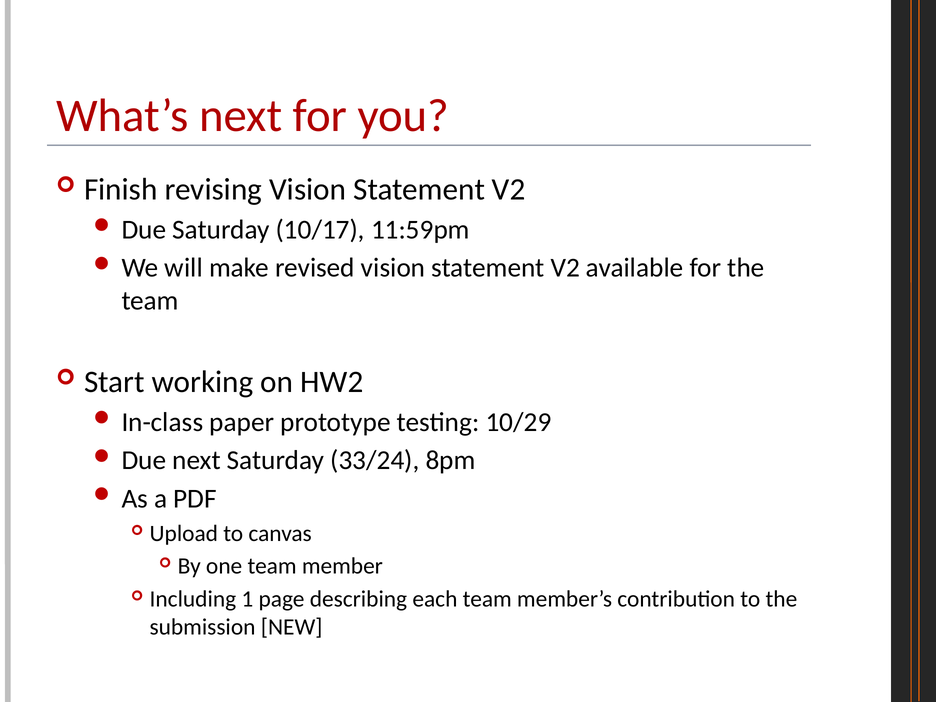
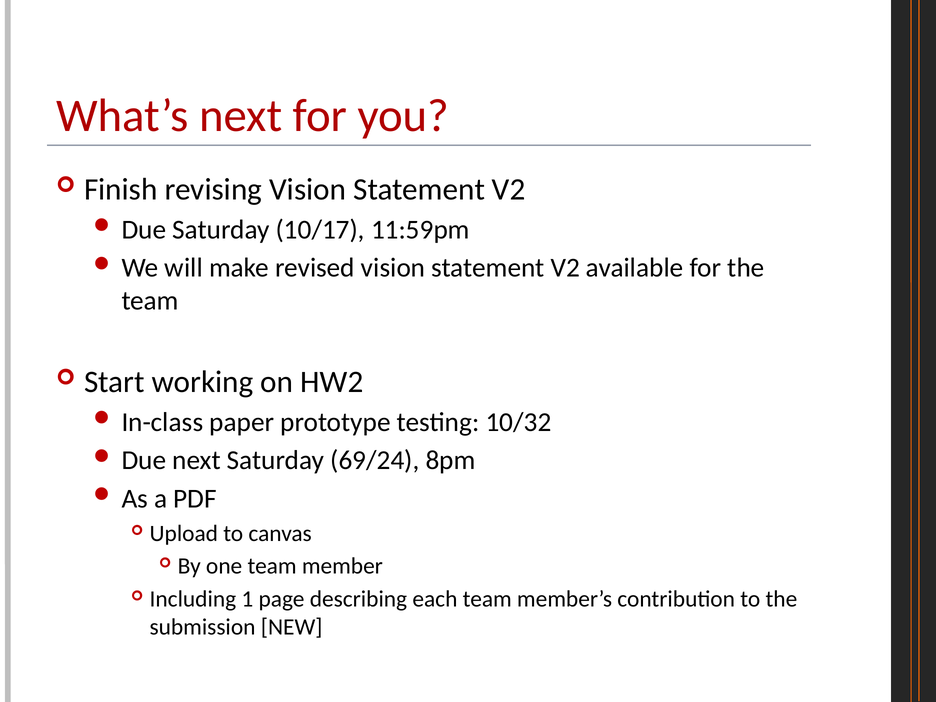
10/29: 10/29 -> 10/32 (518, 422)
33/24: 33/24 -> 69/24 (375, 460)
